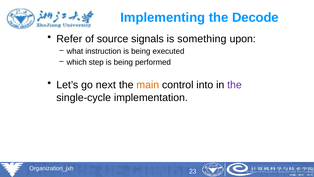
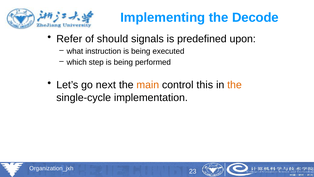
source: source -> should (113, 39)
something: something -> predefined (202, 39)
into: into -> this (205, 85)
the colour: purple -> orange (234, 85)
